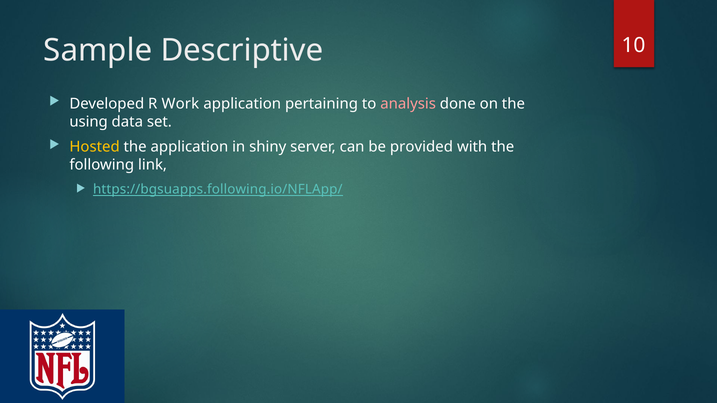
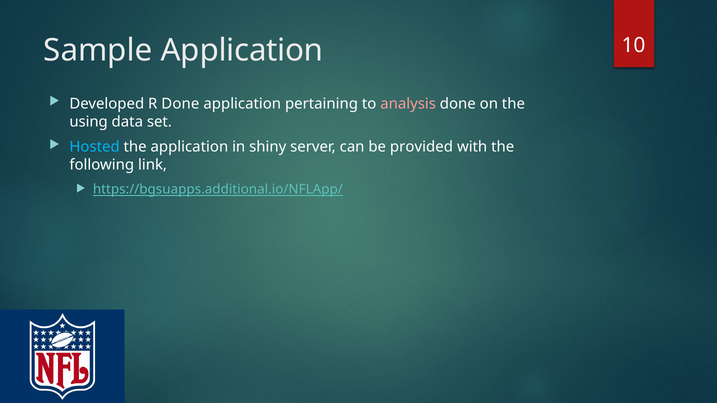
Sample Descriptive: Descriptive -> Application (242, 50)
R Work: Work -> Done (180, 104)
Hosted colour: yellow -> light blue (95, 147)
https://bgsuapps.following.io/NFLApp/: https://bgsuapps.following.io/NFLApp/ -> https://bgsuapps.additional.io/NFLApp/ (218, 189)
